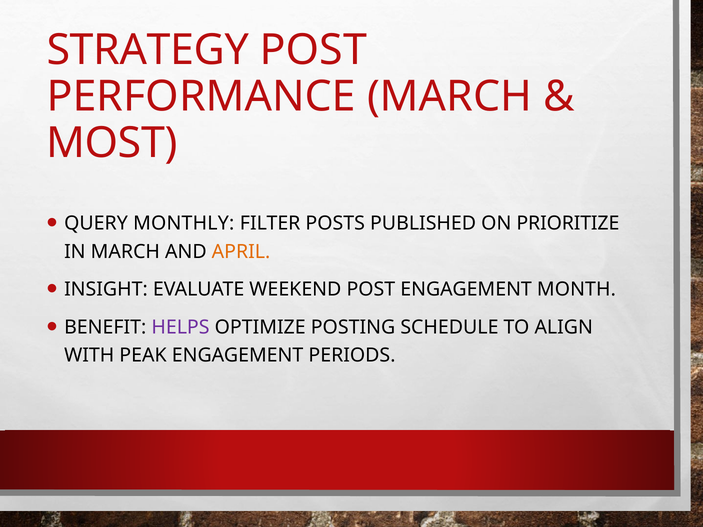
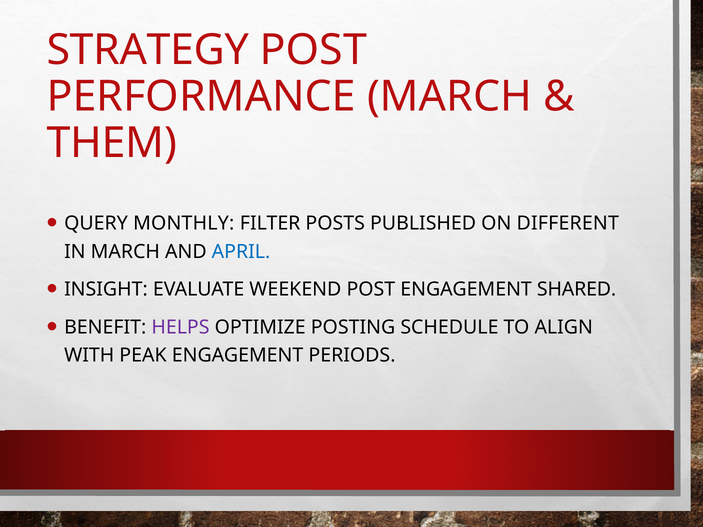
MOST: MOST -> THEM (112, 143)
PRIORITIZE: PRIORITIZE -> DIFFERENT (568, 224)
APRIL colour: orange -> blue (241, 252)
MONTH: MONTH -> SHARED (577, 290)
